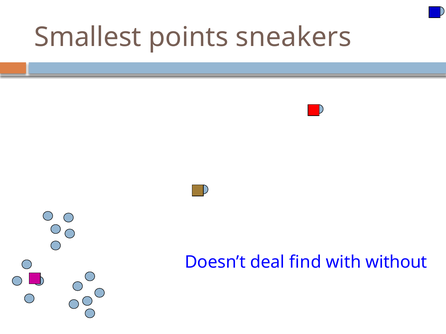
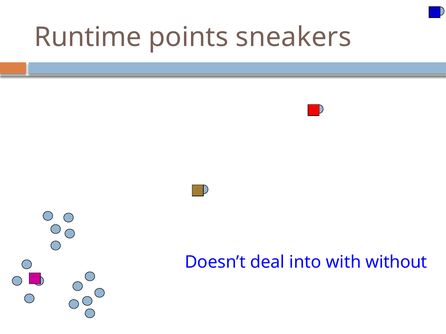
Smallest: Smallest -> Runtime (88, 37)
find: find -> into (305, 263)
